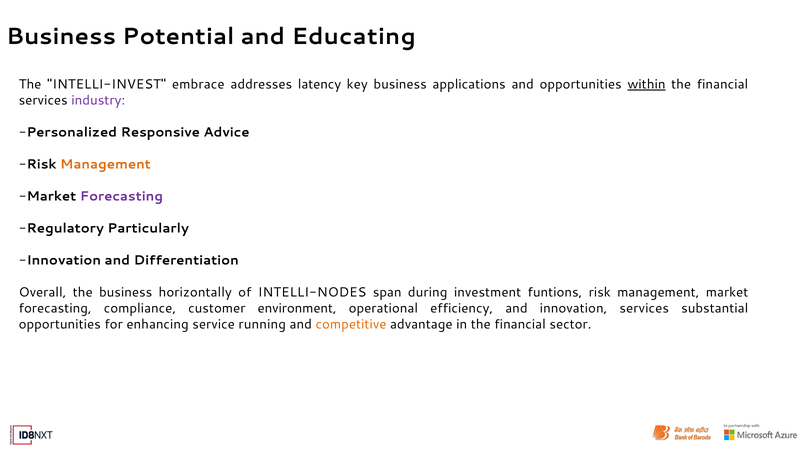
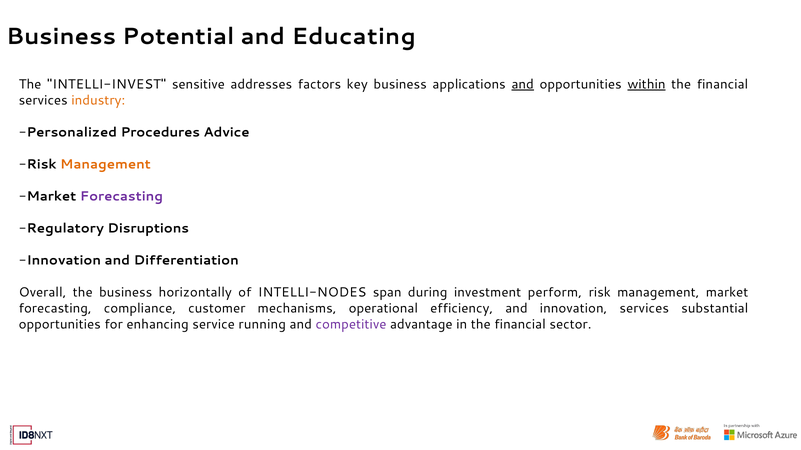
embrace: embrace -> sensitive (198, 85)
latency: latency -> factors (319, 85)
and underline: none -> present (523, 85)
industry colour: purple -> orange (98, 101)
Responsive: Responsive -> Procedures (160, 133)
Particularly: Particularly -> Disruptions (148, 229)
funtions: funtions -> perform (555, 293)
environment: environment -> mechanisms (297, 309)
competitive colour: orange -> purple (351, 325)
